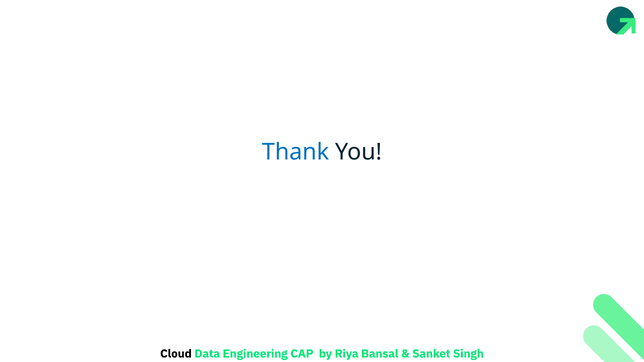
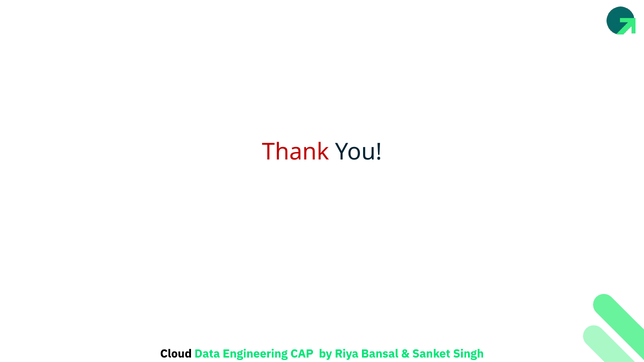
Thank colour: blue -> red (296, 152)
